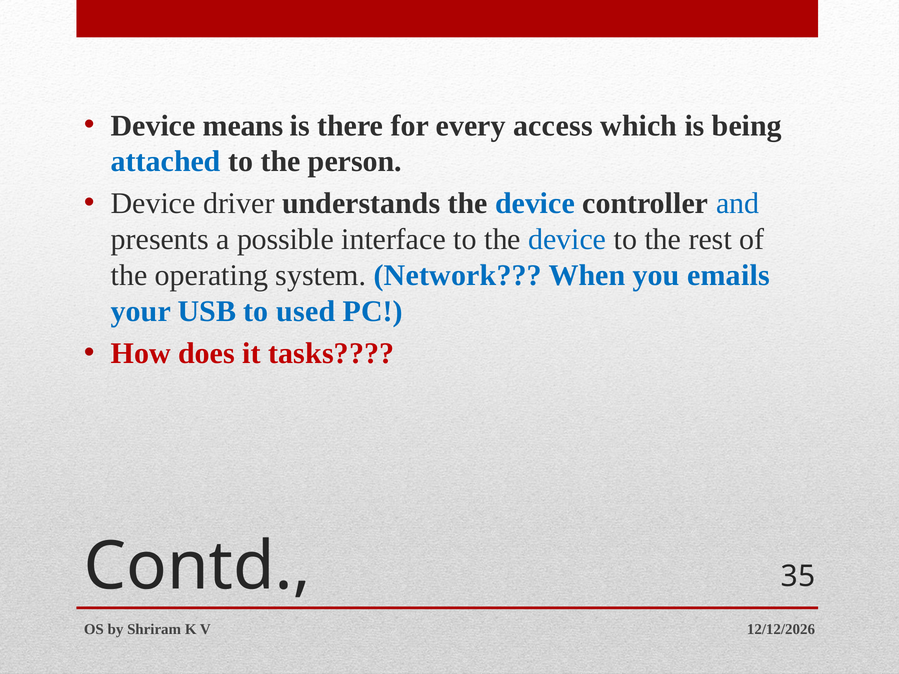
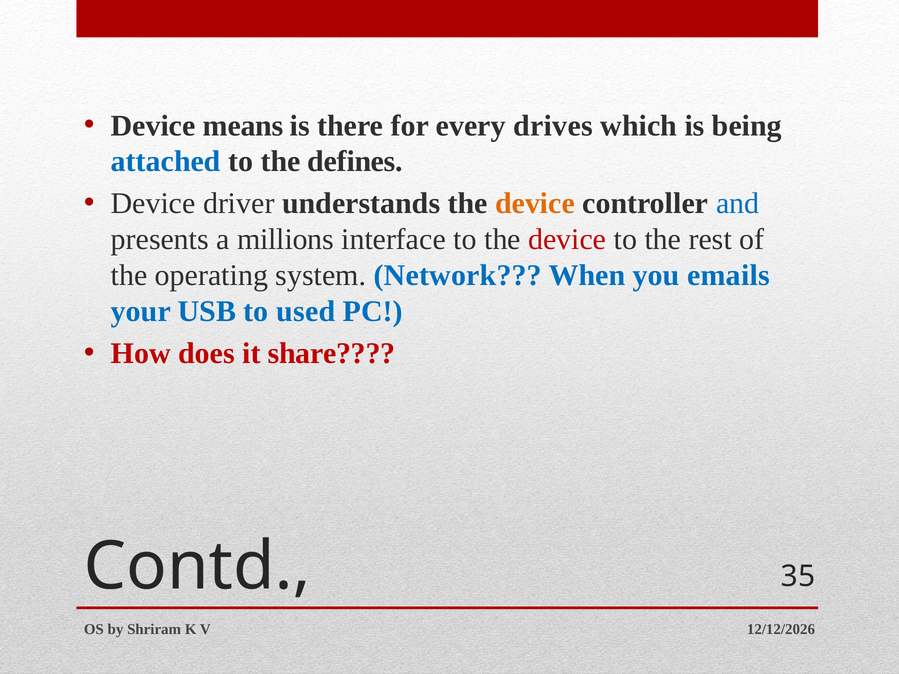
access: access -> drives (553, 126)
person: person -> defines (355, 162)
device colour: blue -> orange (535, 204)
possible: possible -> millions (286, 240)
device colour: blue -> red (567, 240)
tasks: tasks -> share (331, 353)
